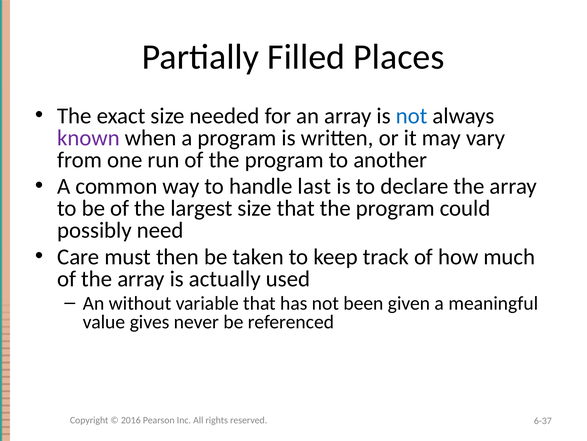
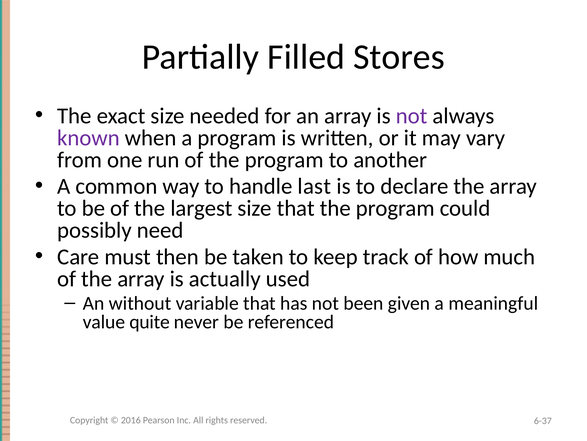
Places: Places -> Stores (399, 57)
not colour: blue -> purple (412, 116)
gives: gives -> quite (150, 322)
